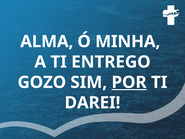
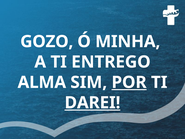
ALMA: ALMA -> GOZO (47, 41)
GOZO: GOZO -> ALMA (42, 82)
DAREI underline: none -> present (93, 103)
